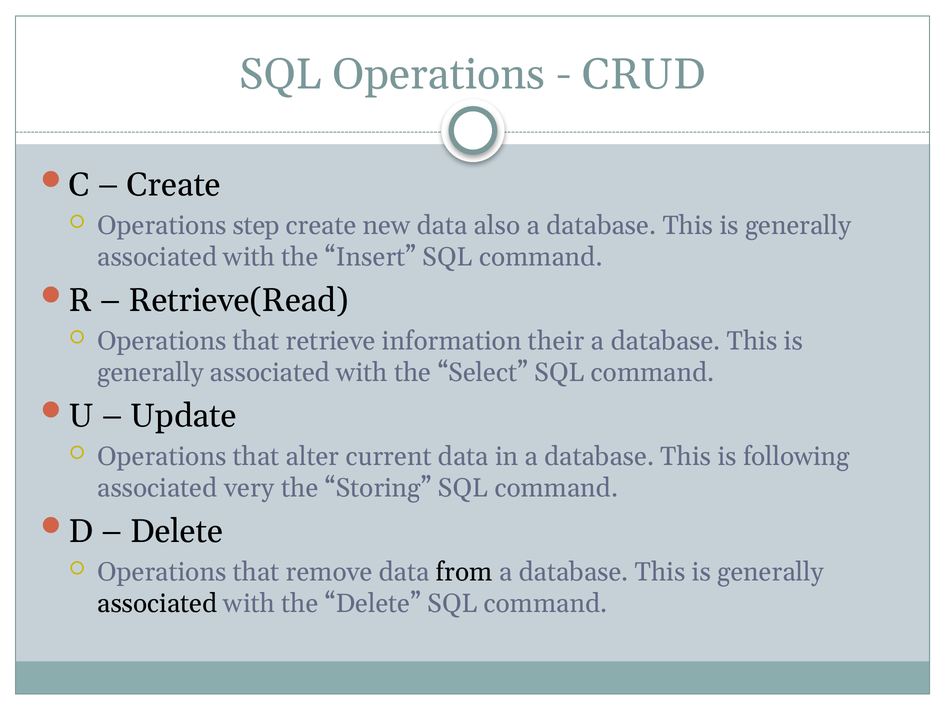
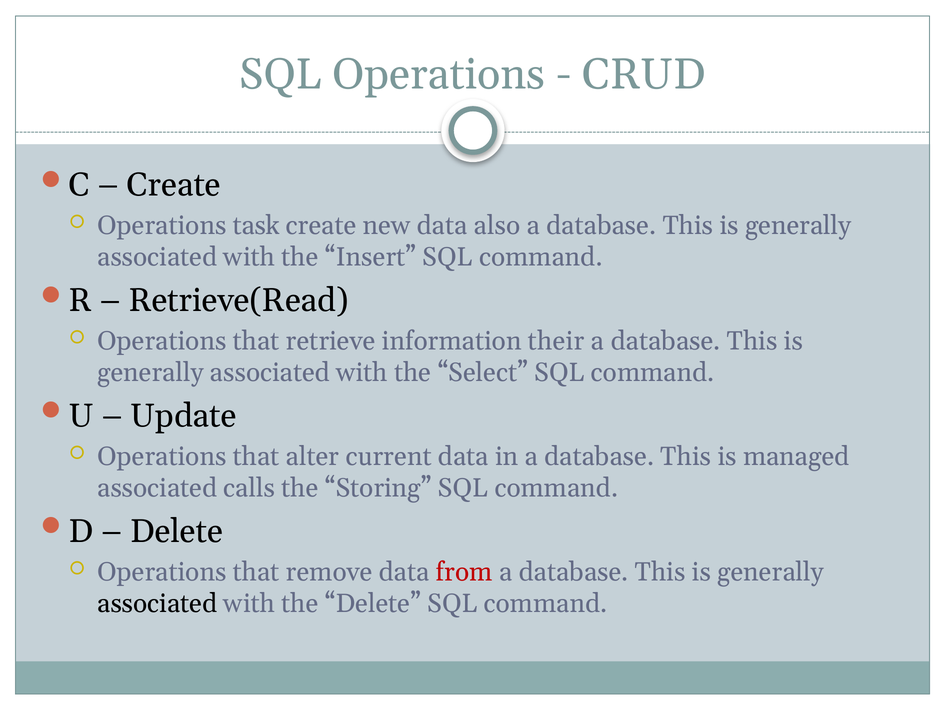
step: step -> task (256, 225)
following: following -> managed (796, 456)
very: very -> calls (249, 488)
from colour: black -> red (464, 572)
